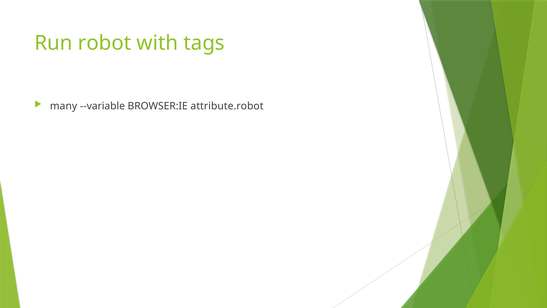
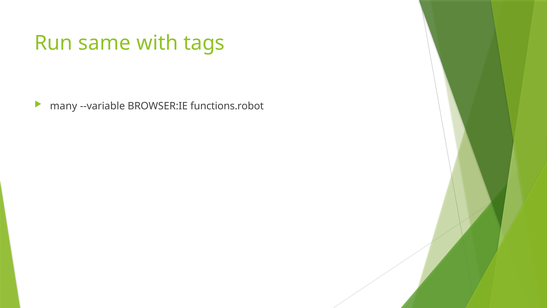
robot: robot -> same (104, 43)
attribute.robot: attribute.robot -> functions.robot (227, 106)
